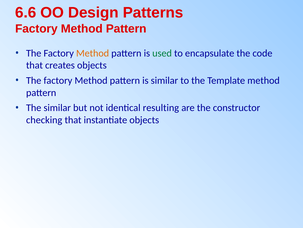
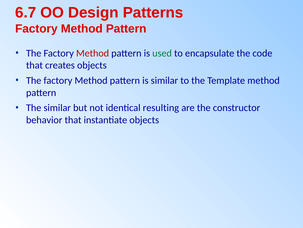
6.6: 6.6 -> 6.7 (26, 13)
Method colour: orange -> red (93, 53)
checking: checking -> behavior (44, 120)
